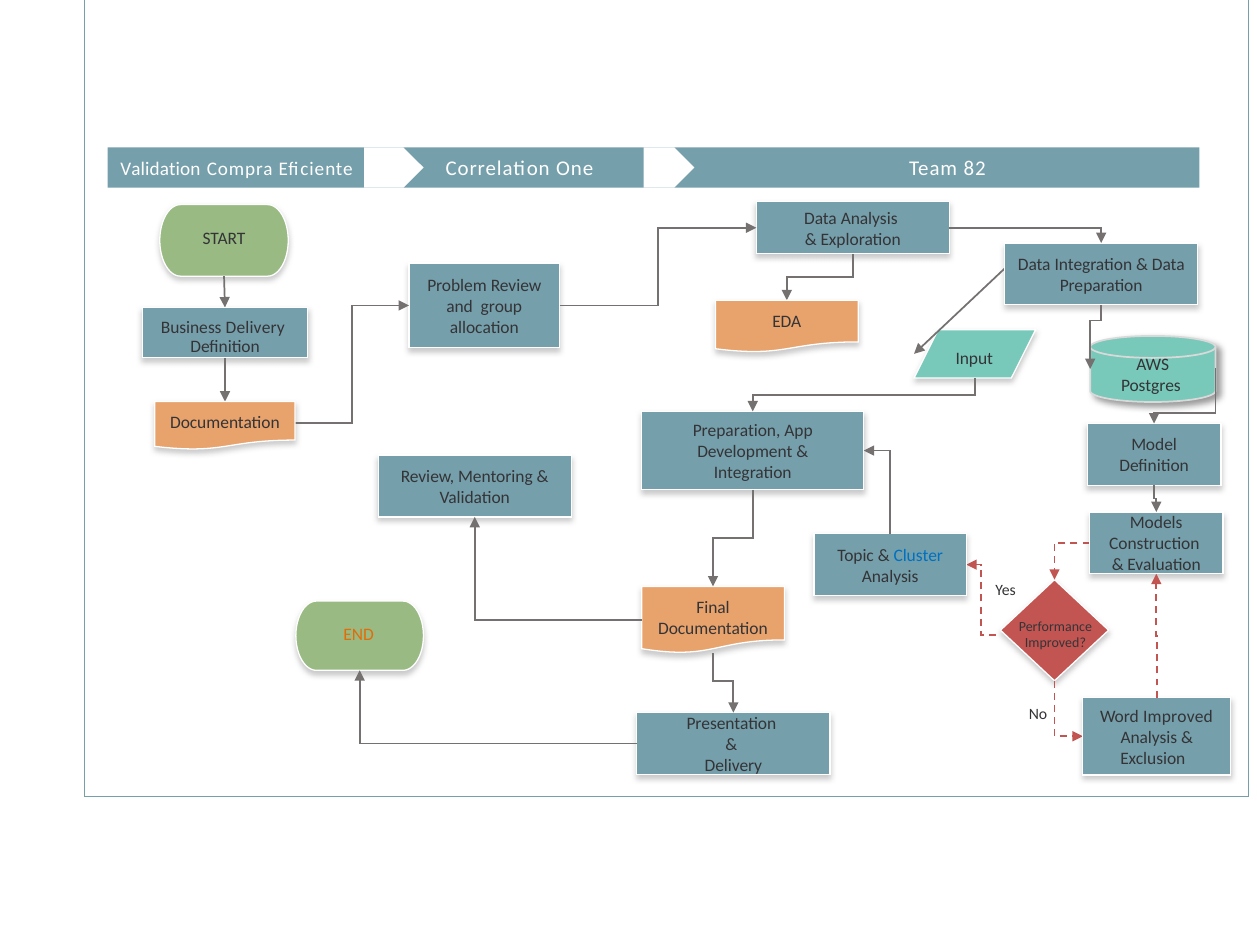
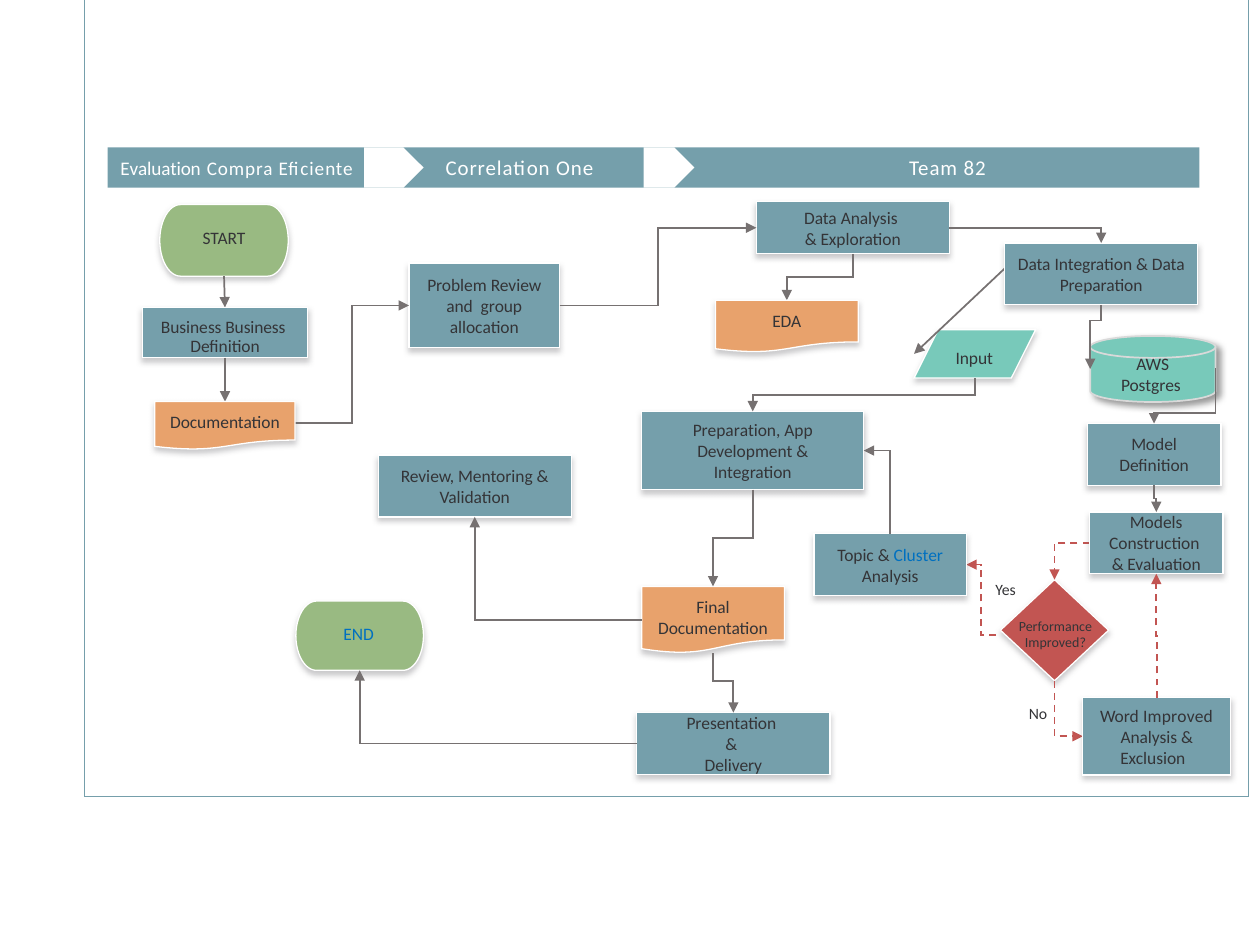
Validation: Validation -> Evaluation (161, 169)
Business Delivery: Delivery -> Business (255, 328)
END colour: orange -> blue (359, 634)
